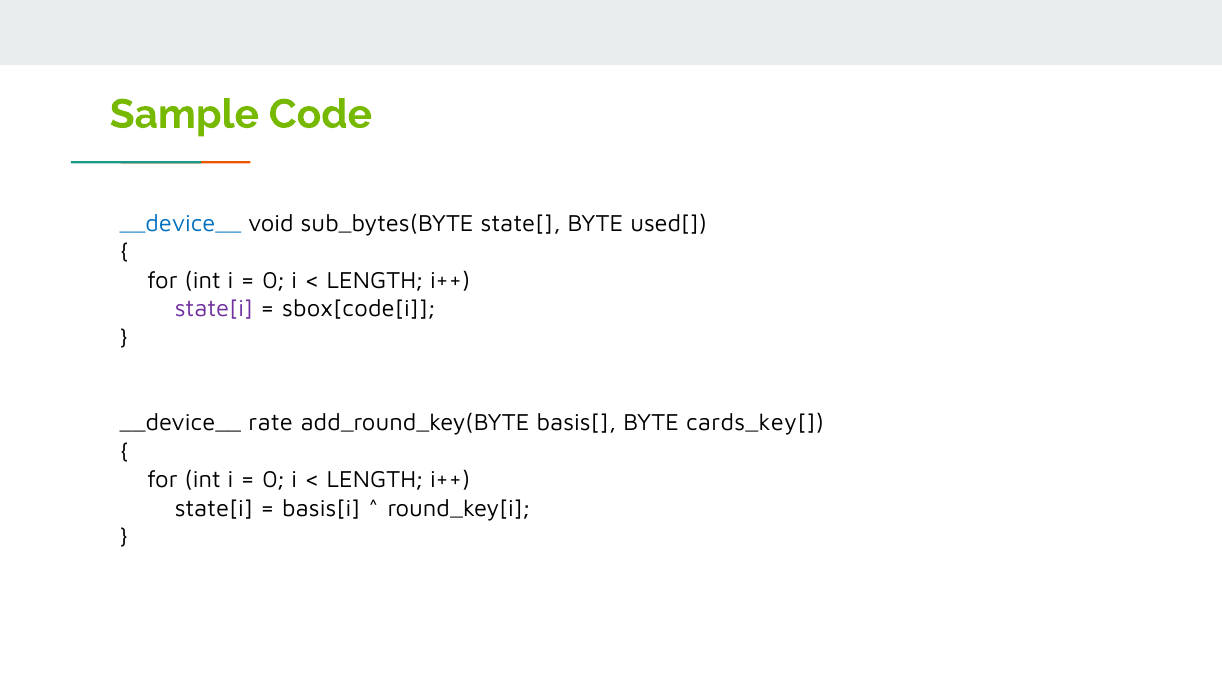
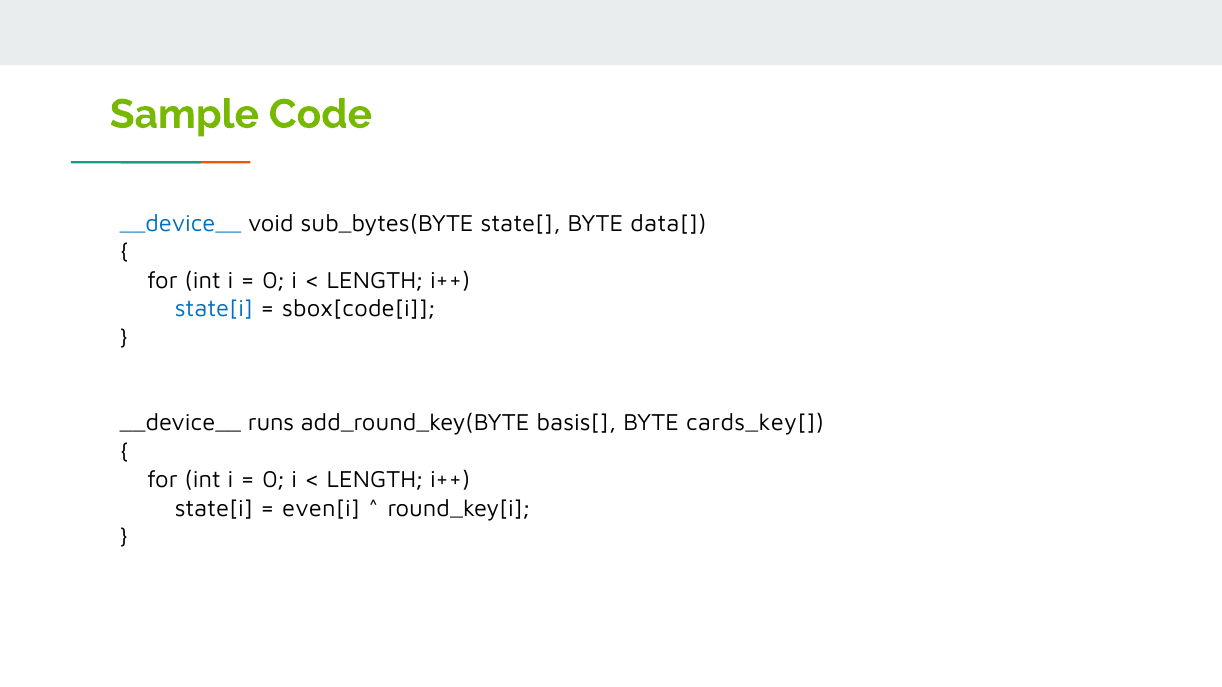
used[: used[ -> data[ (669, 223)
state[i colour: purple -> blue (214, 309)
rate: rate -> runs (271, 423)
basis[i: basis[i -> even[i (321, 509)
